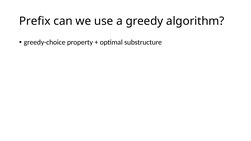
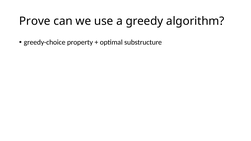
Prefix: Prefix -> Prove (35, 21)
